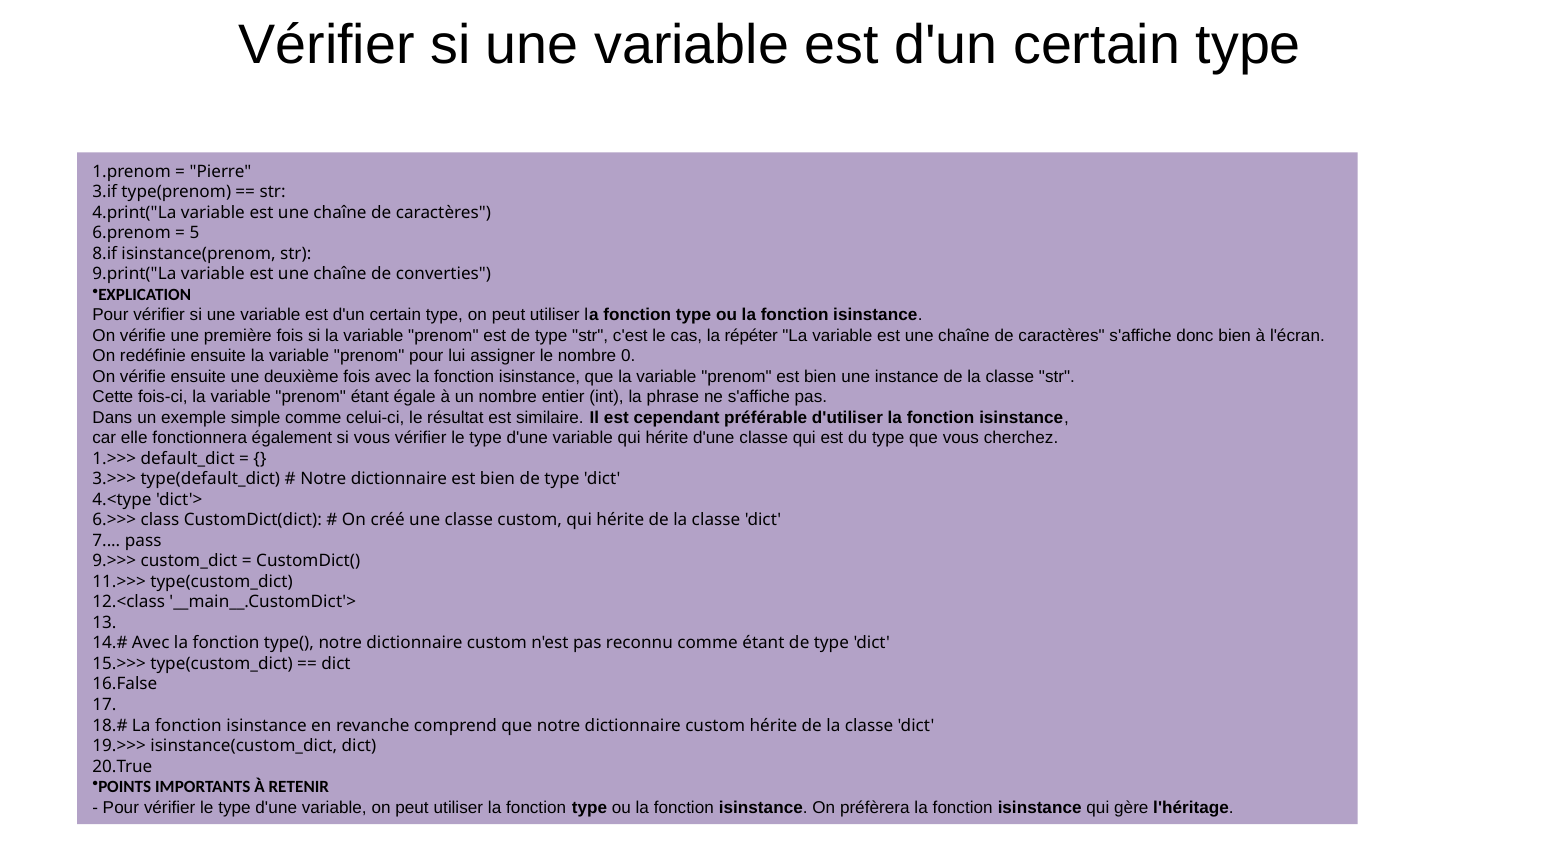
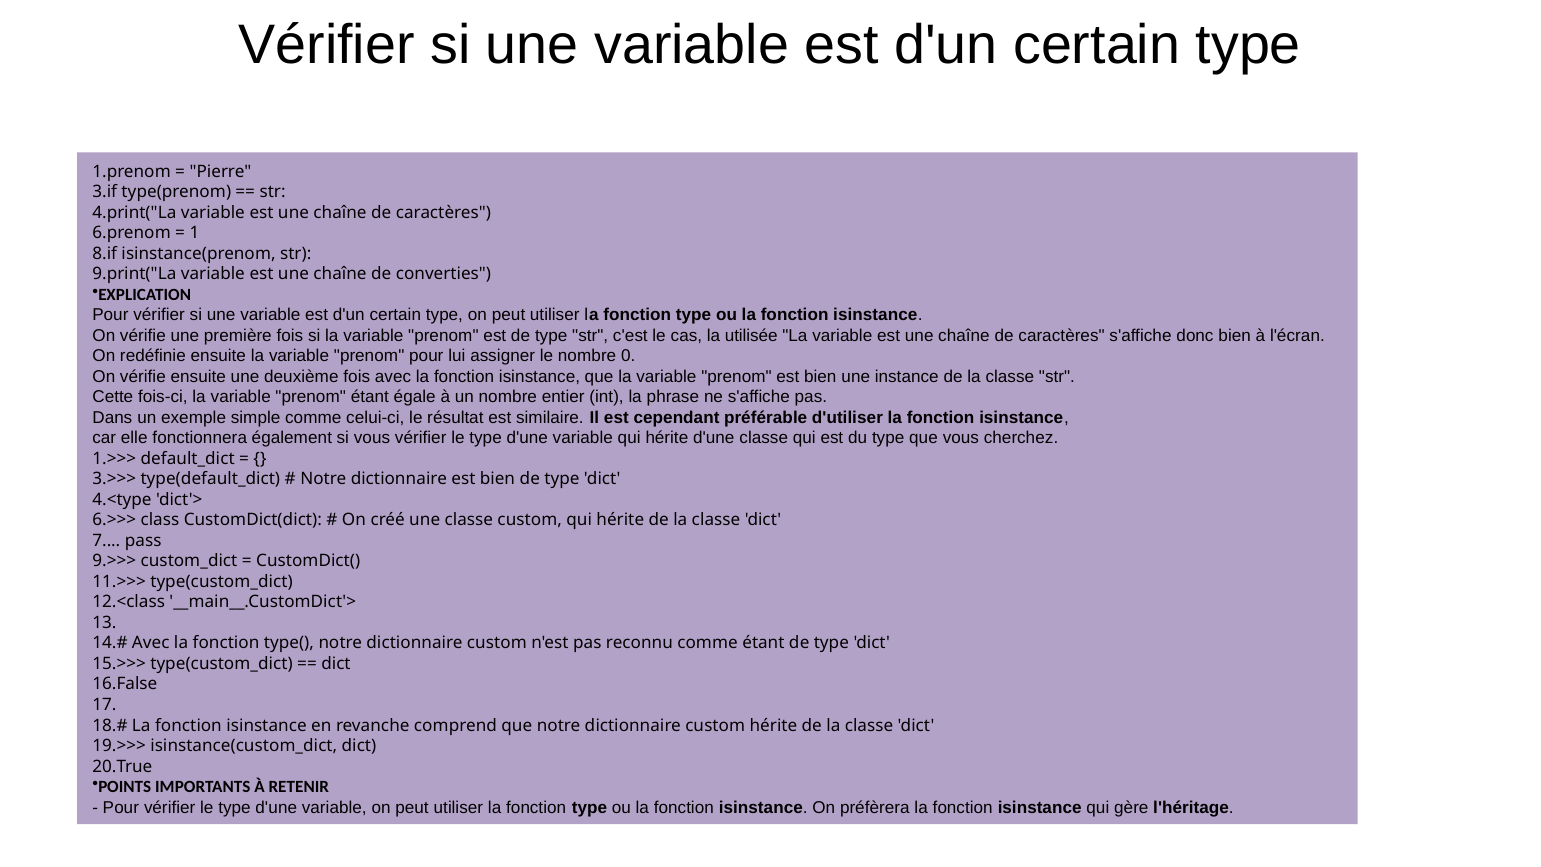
5: 5 -> 1 (194, 233)
répéter: répéter -> utilisée (751, 336)
